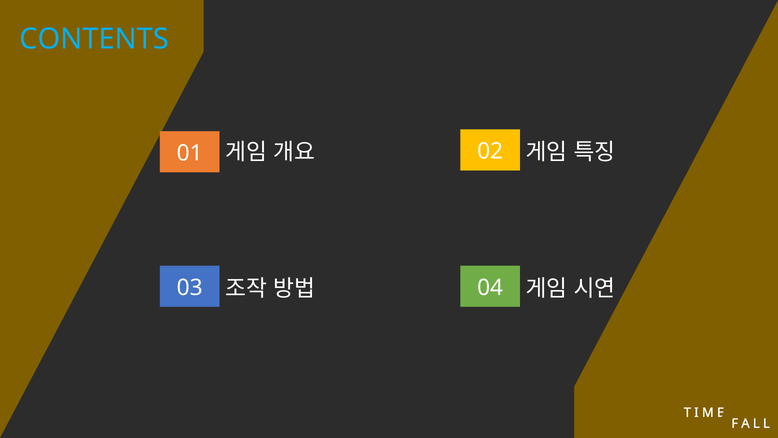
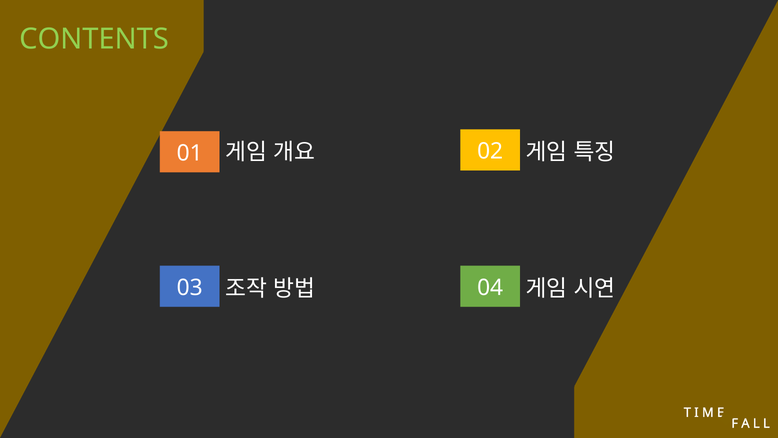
CONTENTS colour: light blue -> light green (94, 39)
